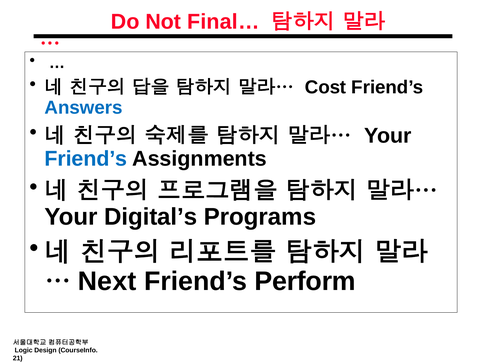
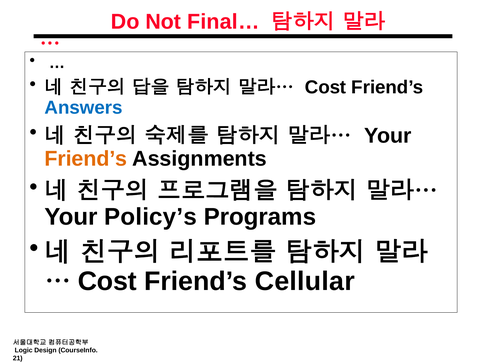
Friend’s colour: blue -> orange (86, 159)
Digital’s: Digital’s -> Policy’s (151, 216)
Next: Next -> Cost (107, 281)
Perform: Perform -> Cellular (305, 281)
